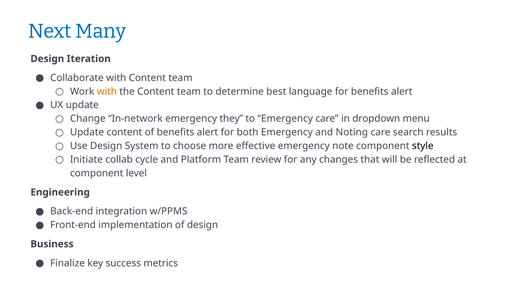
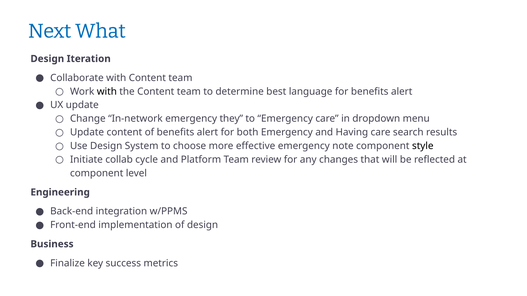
Many: Many -> What (100, 31)
with colour: orange -> black (107, 92)
Noting: Noting -> Having (352, 132)
